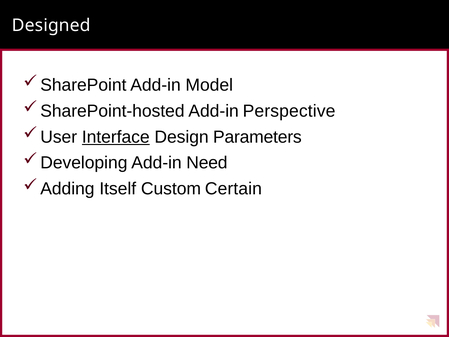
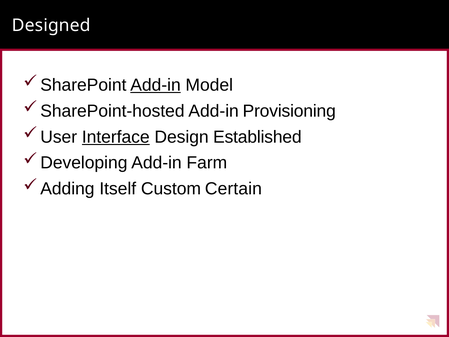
Add-in underline: none -> present (156, 85)
Perspective: Perspective -> Provisioning (289, 111)
Parameters: Parameters -> Established (257, 137)
Need: Need -> Farm (207, 163)
